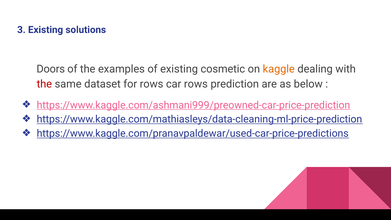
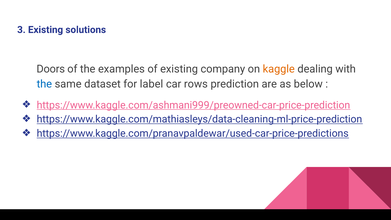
cosmetic: cosmetic -> company (223, 69)
the colour: red -> blue (44, 84)
for rows: rows -> label (151, 84)
